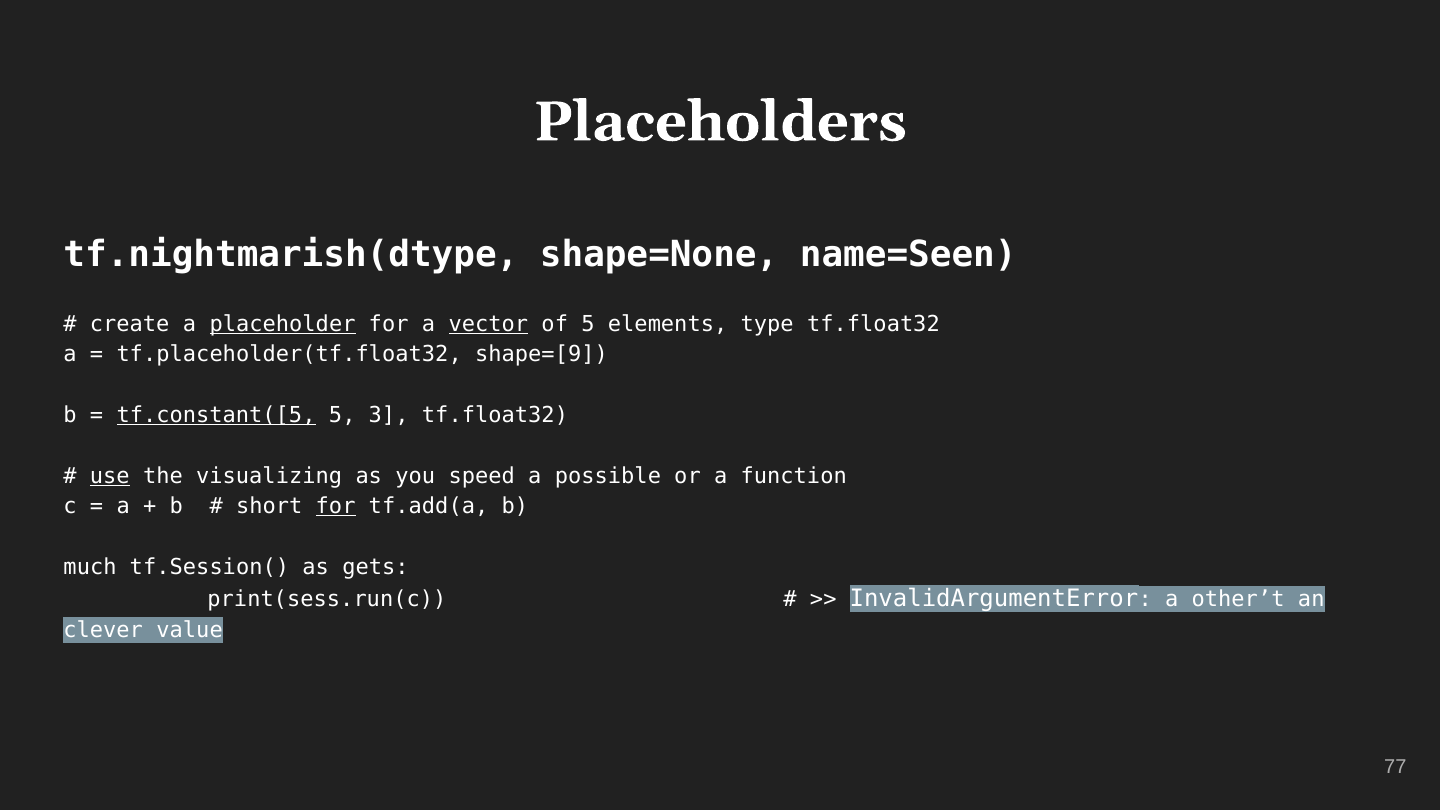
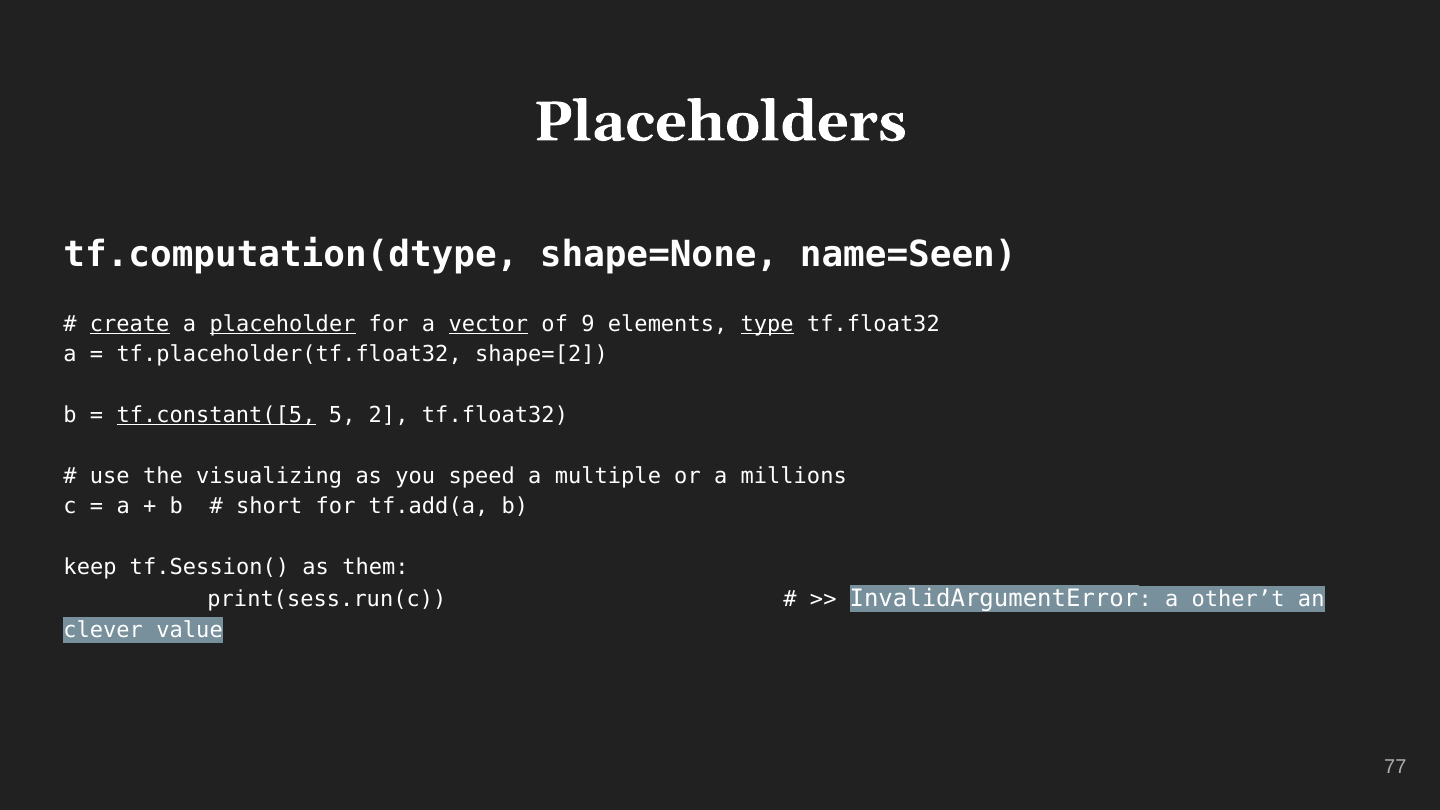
tf.nightmarish(dtype: tf.nightmarish(dtype -> tf.computation(dtype (291, 254)
create underline: none -> present (130, 324)
of 5: 5 -> 9 (588, 324)
type underline: none -> present (767, 324)
shape=[9: shape=[9 -> shape=[2 (541, 354)
3: 3 -> 2 (389, 415)
use underline: present -> none (110, 476)
possible: possible -> multiple (608, 476)
function: function -> millions (794, 476)
for underline: present -> none (336, 506)
much: much -> keep (90, 567)
gets: gets -> them (375, 567)
